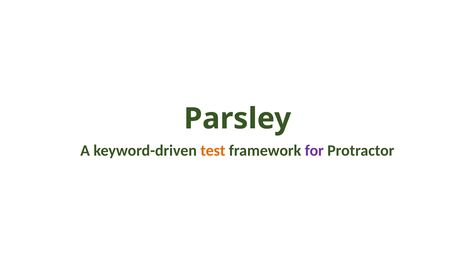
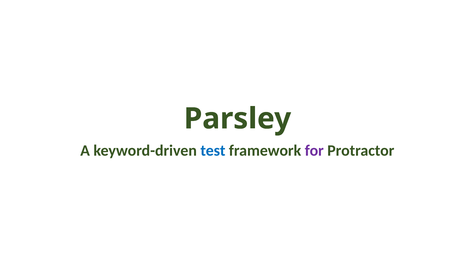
test colour: orange -> blue (213, 151)
